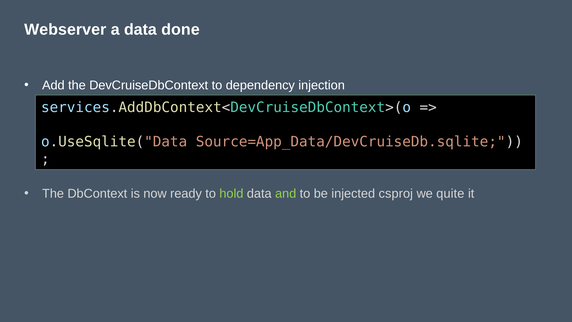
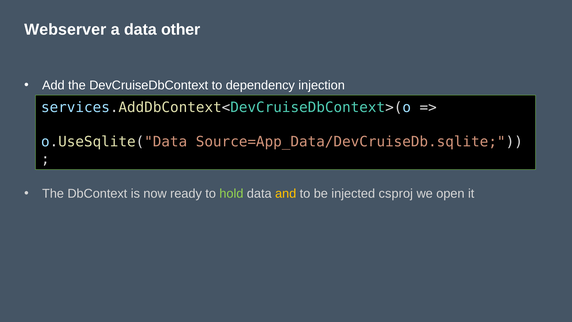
done: done -> other (181, 30)
and colour: light green -> yellow (286, 193)
quite: quite -> open (450, 193)
